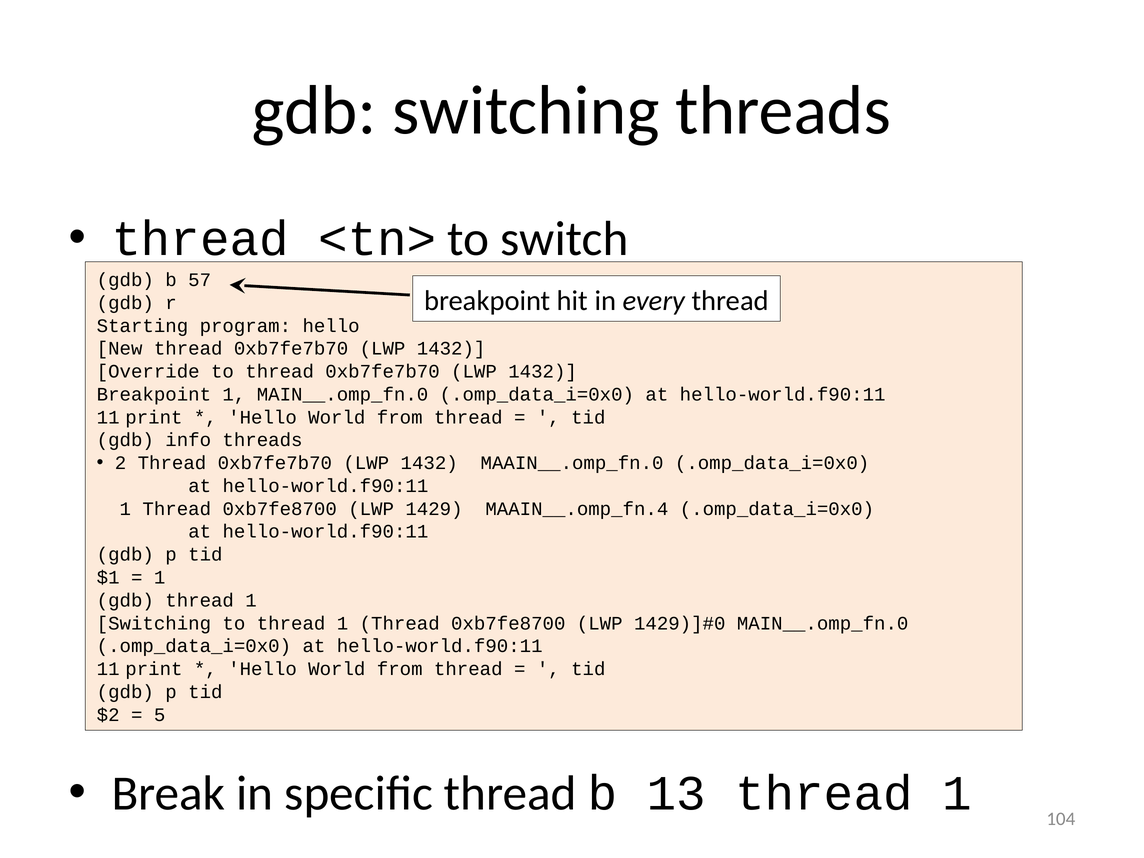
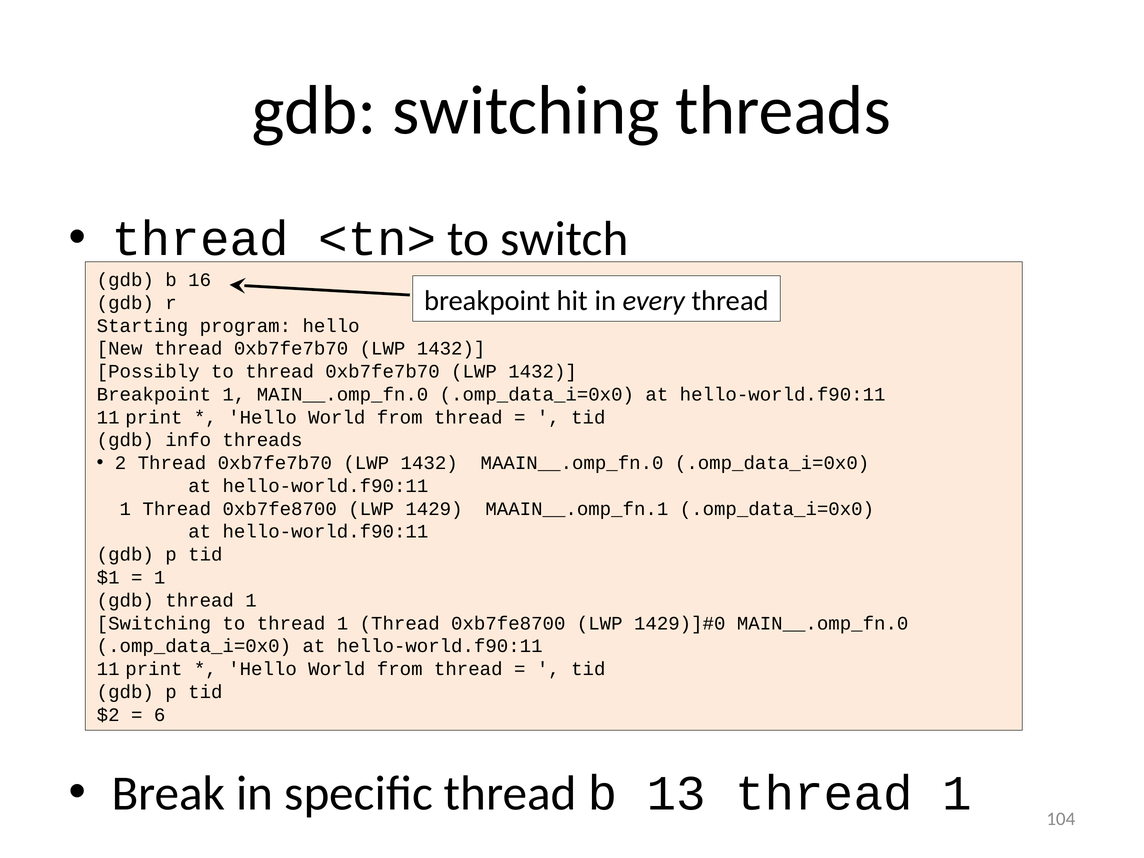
57: 57 -> 16 (200, 280)
Override: Override -> Possibly (148, 372)
MAAIN__.omp_fn.4: MAAIN__.omp_fn.4 -> MAAIN__.omp_fn.1 (577, 509)
5: 5 -> 6 (160, 715)
